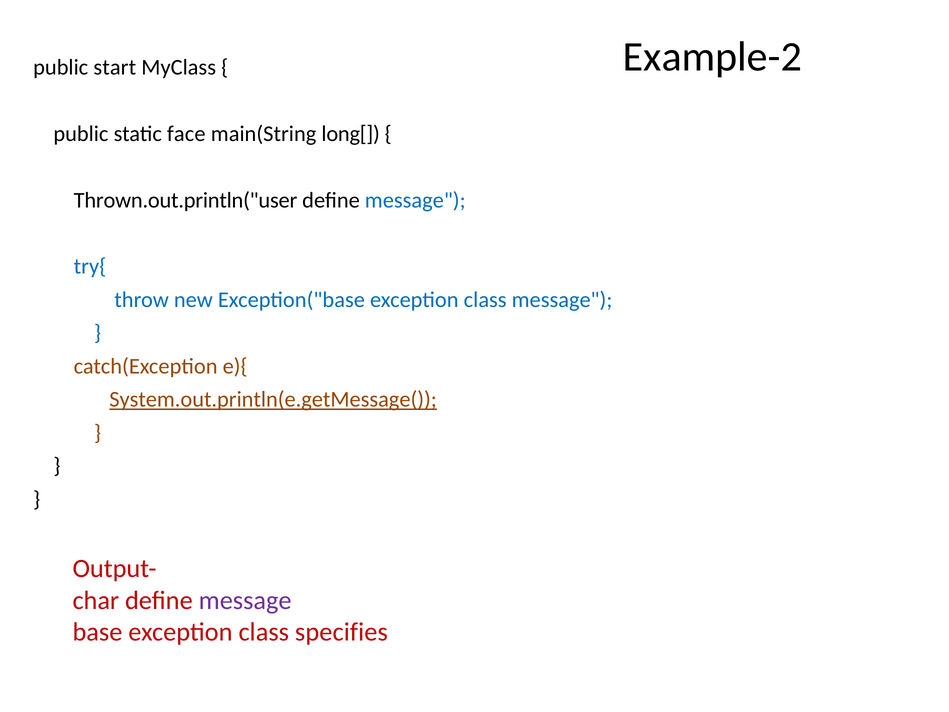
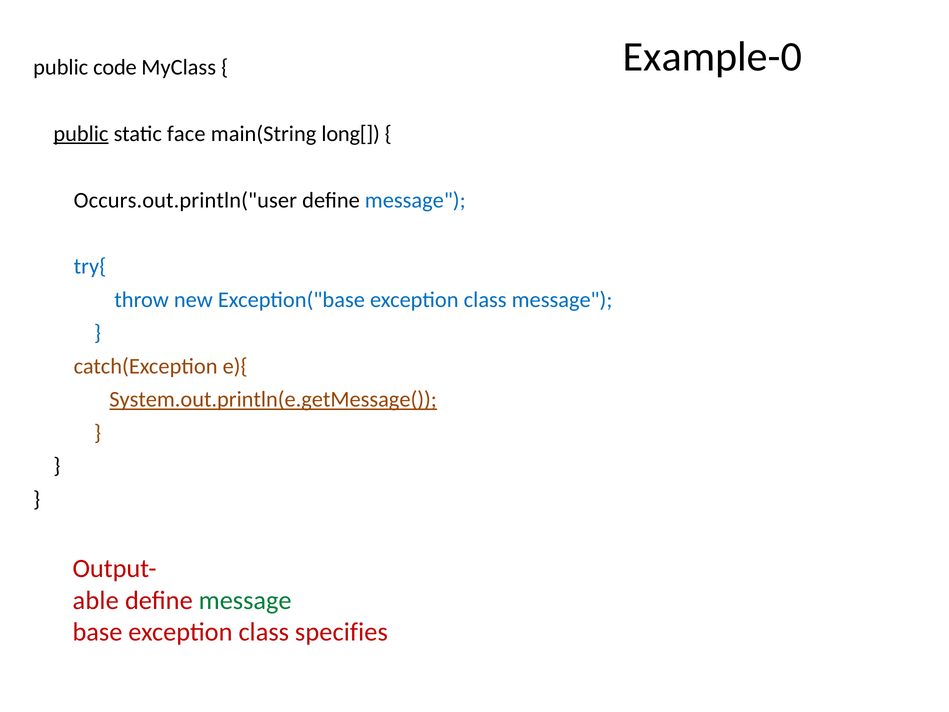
Example-2: Example-2 -> Example-0 (712, 57)
start: start -> code (115, 67)
public underline: none -> present (81, 134)
Thrown.out.println("user: Thrown.out.println("user -> Occurs.out.println("user (185, 200)
char: char -> able (96, 600)
message colour: purple -> green (245, 600)
